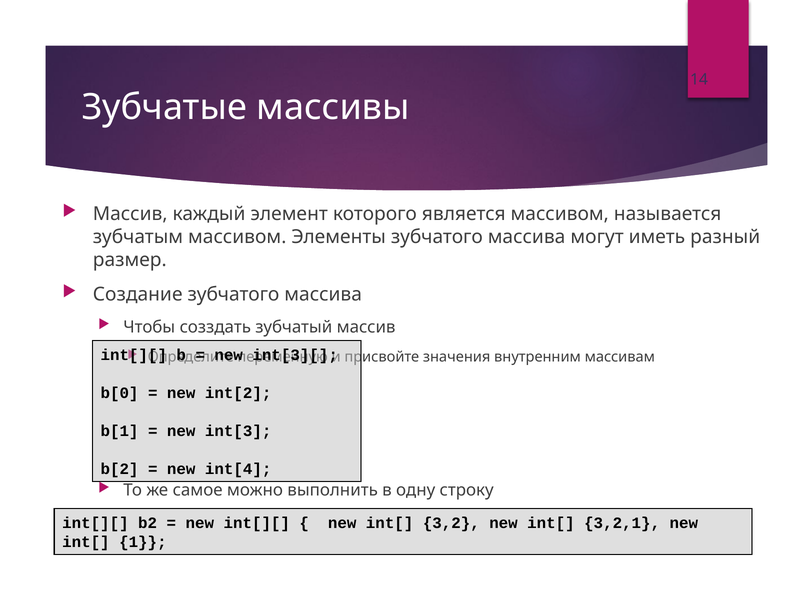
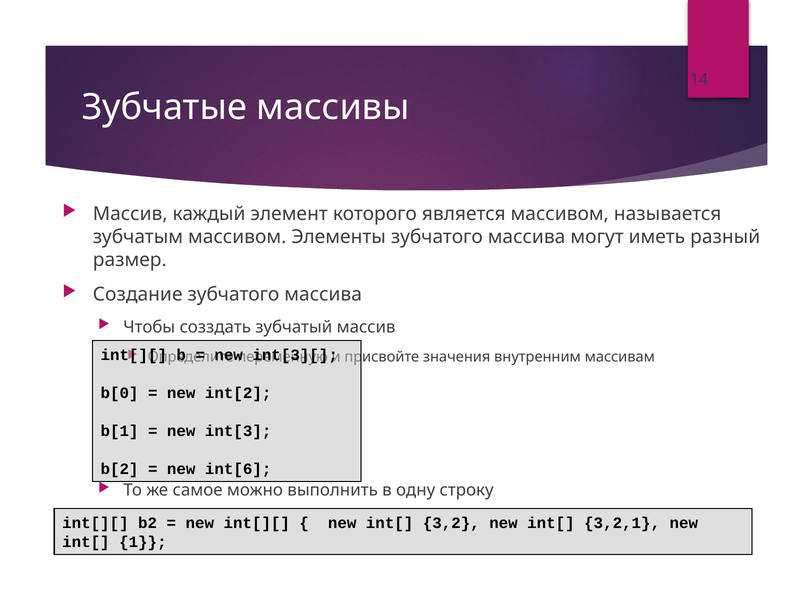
int[4: int[4 -> int[6 (238, 469)
